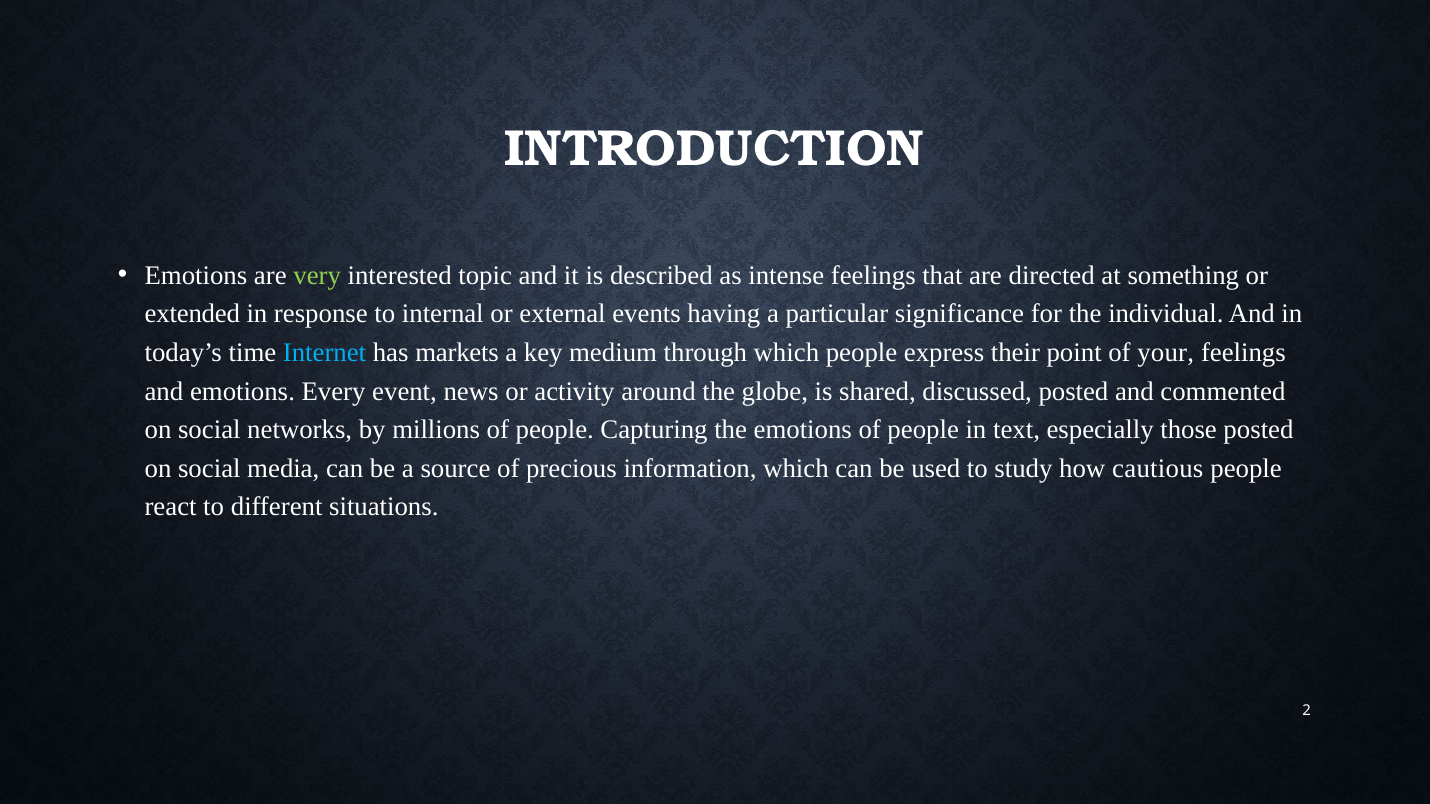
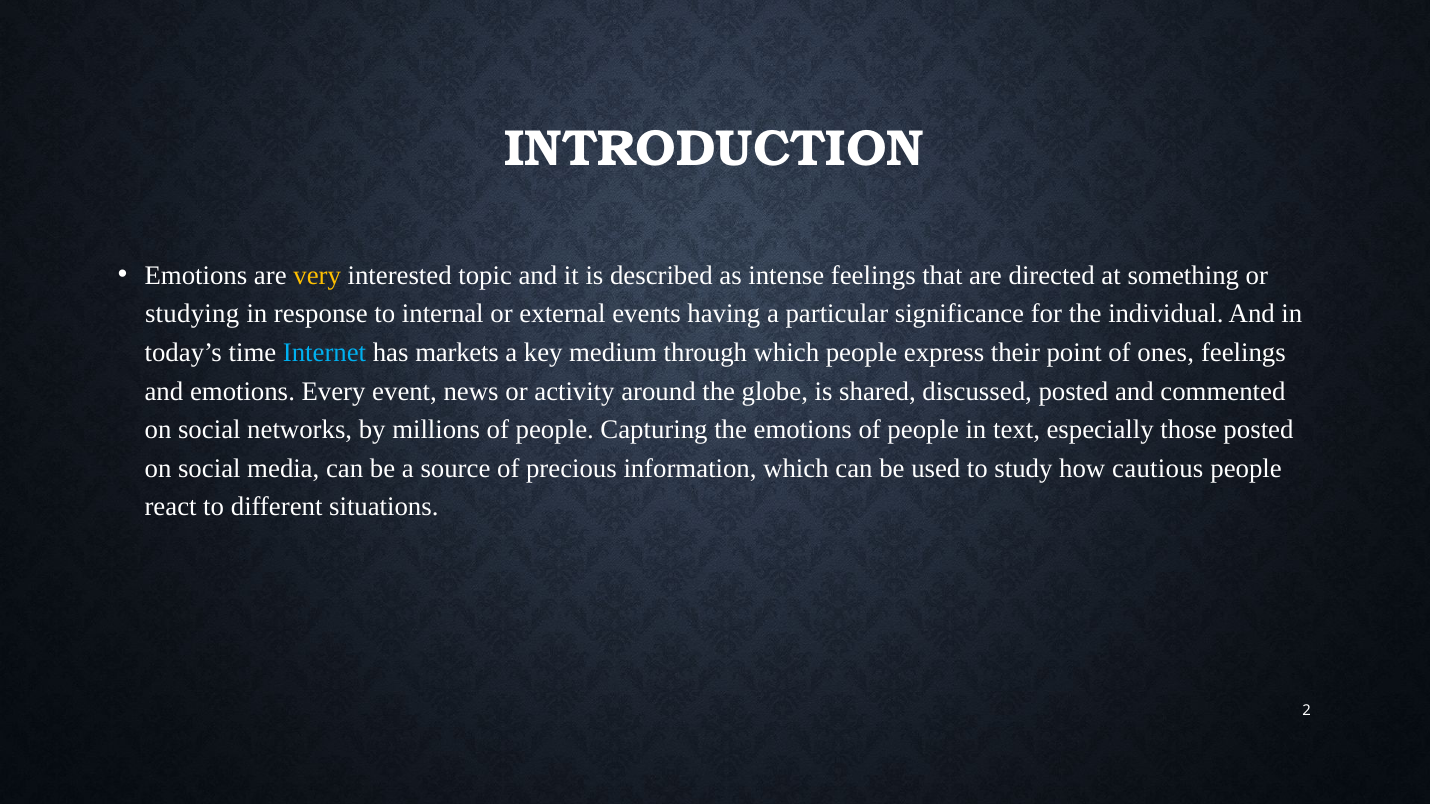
very colour: light green -> yellow (317, 276)
extended: extended -> studying (192, 314)
your: your -> ones (1166, 353)
